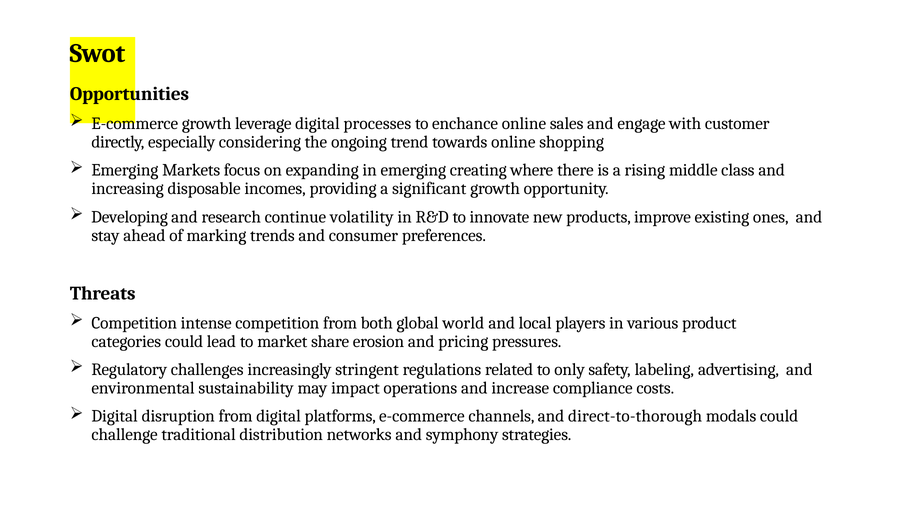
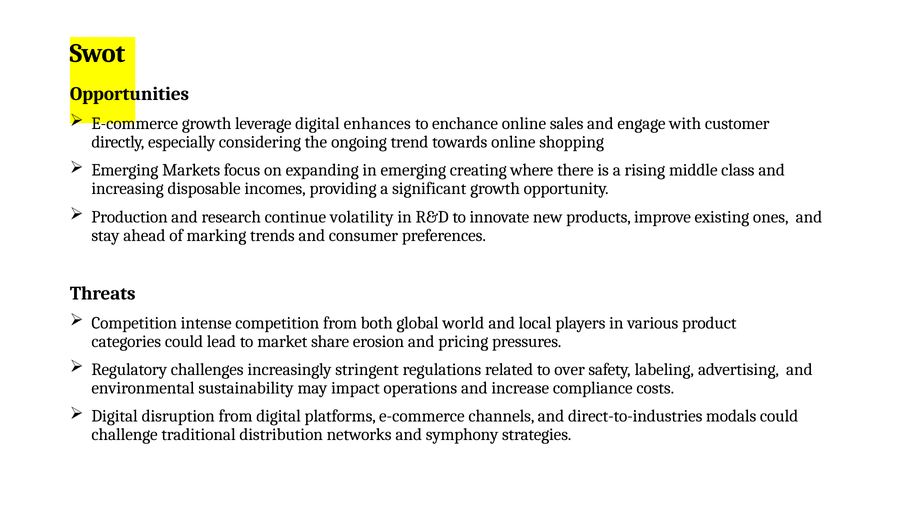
processes: processes -> enhances (377, 124)
Developing: Developing -> Production (130, 217)
only: only -> over (570, 369)
direct-to-thorough: direct-to-thorough -> direct-to-industries (635, 416)
